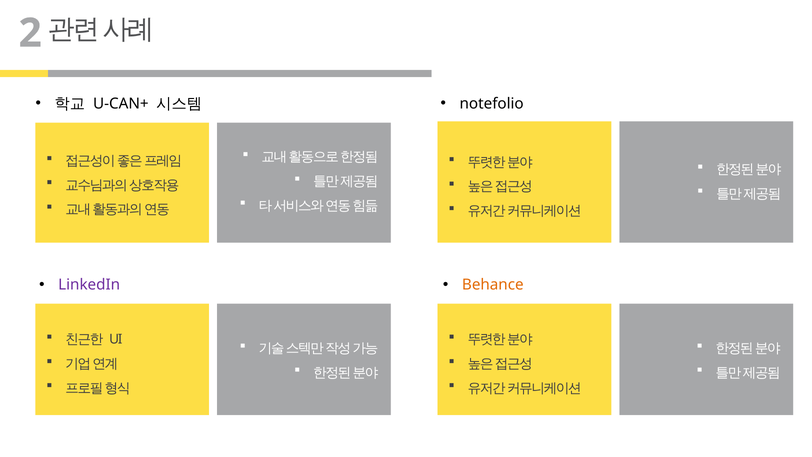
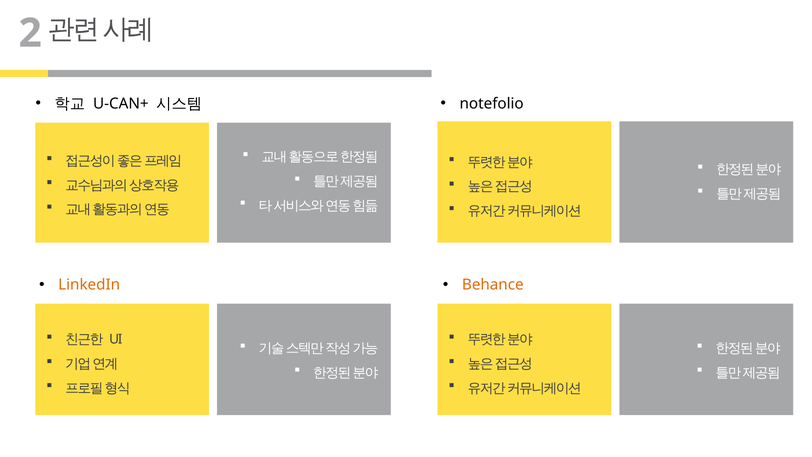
LinkedIn colour: purple -> orange (89, 285)
